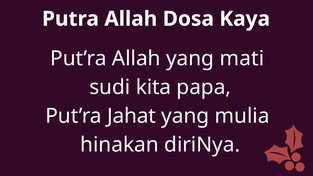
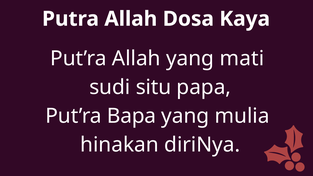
kita: kita -> situ (153, 87)
Jahat: Jahat -> Bapa (132, 116)
